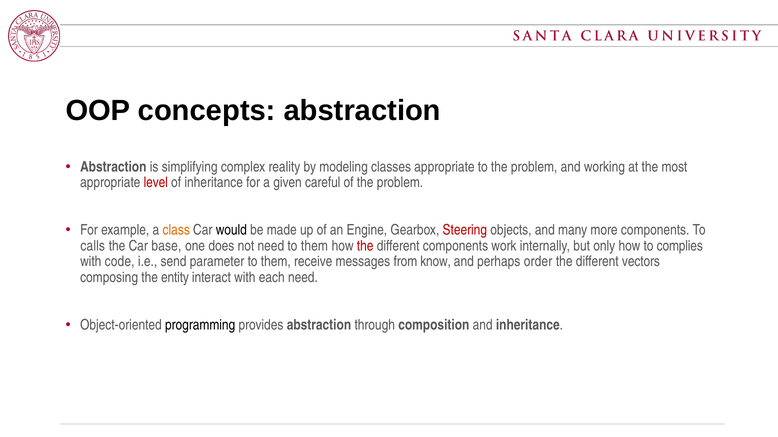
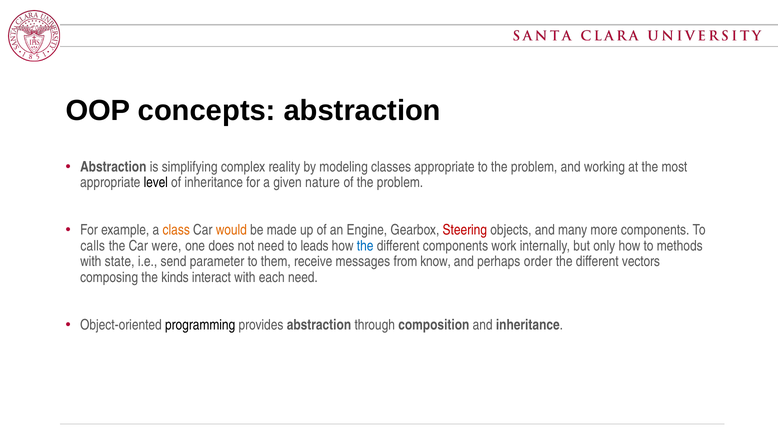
level colour: red -> black (156, 183)
careful: careful -> nature (323, 183)
would colour: black -> orange (231, 230)
base: base -> were (166, 246)
need to them: them -> leads (315, 246)
the colour: red -> blue (365, 246)
complies: complies -> methods (680, 246)
code: code -> state (120, 262)
entity: entity -> kinds (175, 278)
